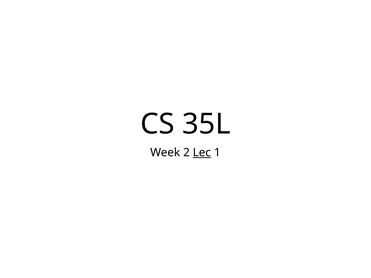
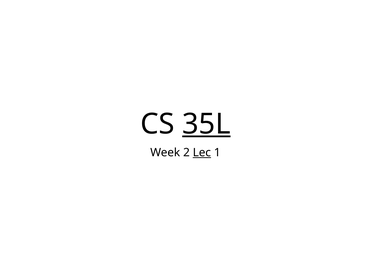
35L underline: none -> present (206, 124)
